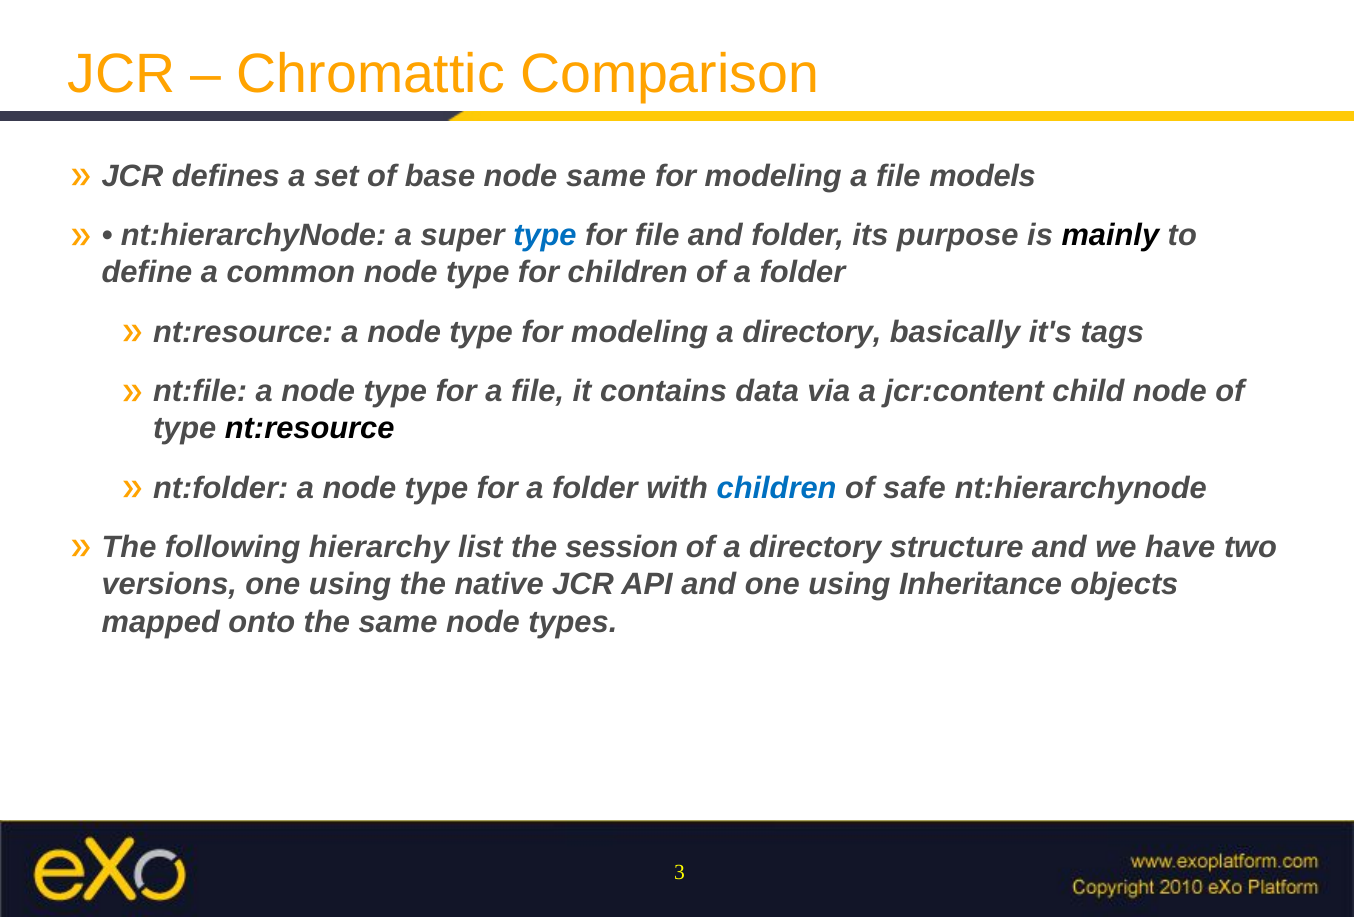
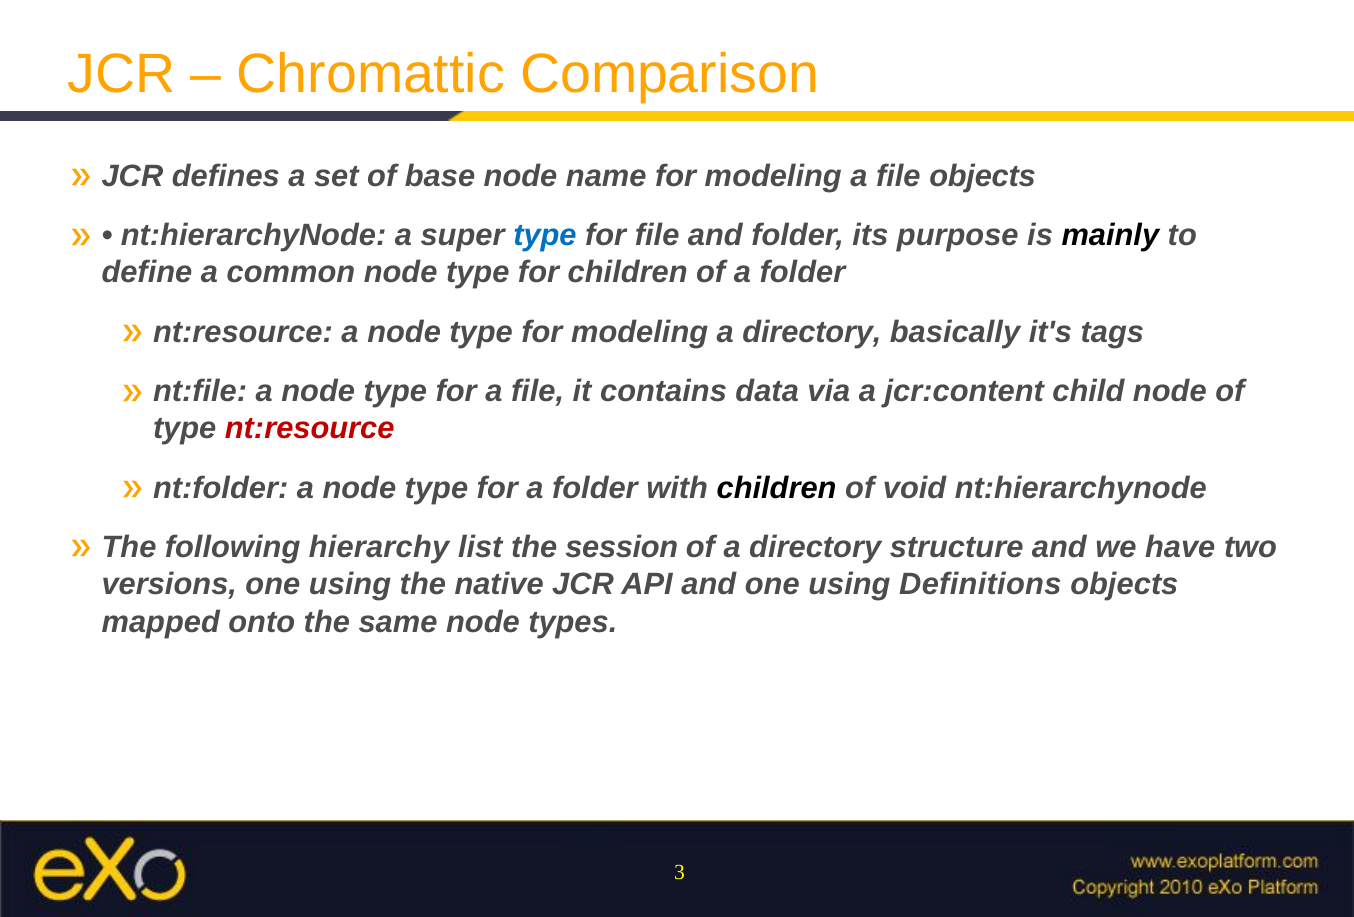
node same: same -> name (606, 176)
file models: models -> objects (983, 176)
nt:resource colour: black -> red (310, 429)
children colour: blue -> black (777, 488)
safe: safe -> void (915, 488)
Inheritance: Inheritance -> Definitions (980, 585)
